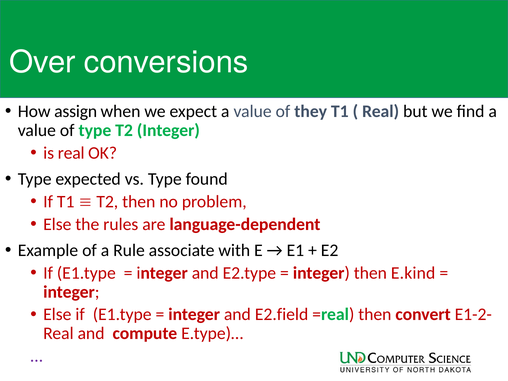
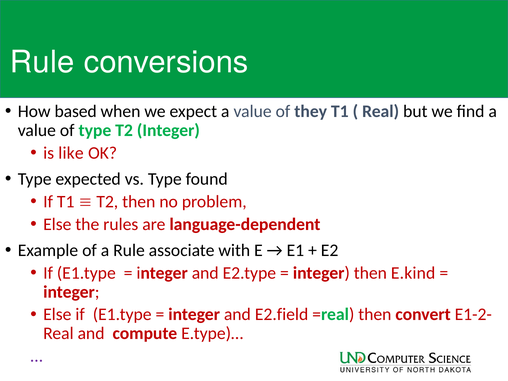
Over: Over -> Rule (42, 62)
assign: assign -> based (76, 111)
is real: real -> like (71, 153)
